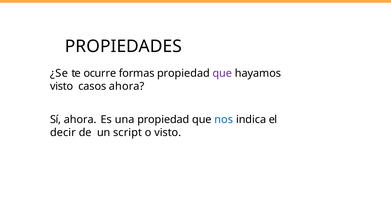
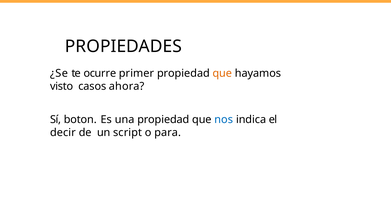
formas: formas -> primer (137, 73)
que colour: purple -> orange (222, 73)
Sí ahora: ahora -> boton (80, 120)
o visto: visto -> para (168, 133)
